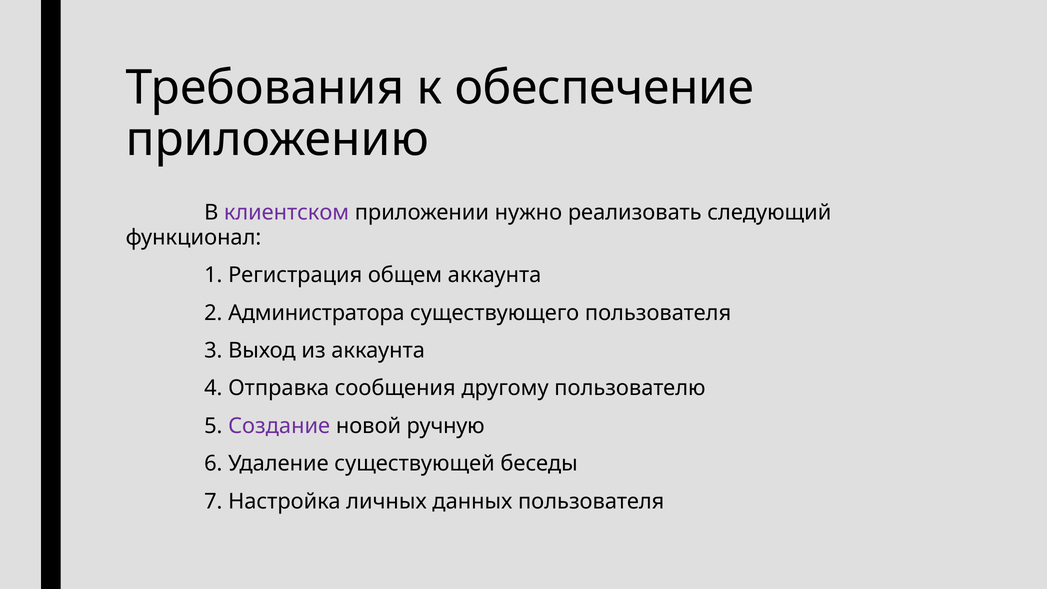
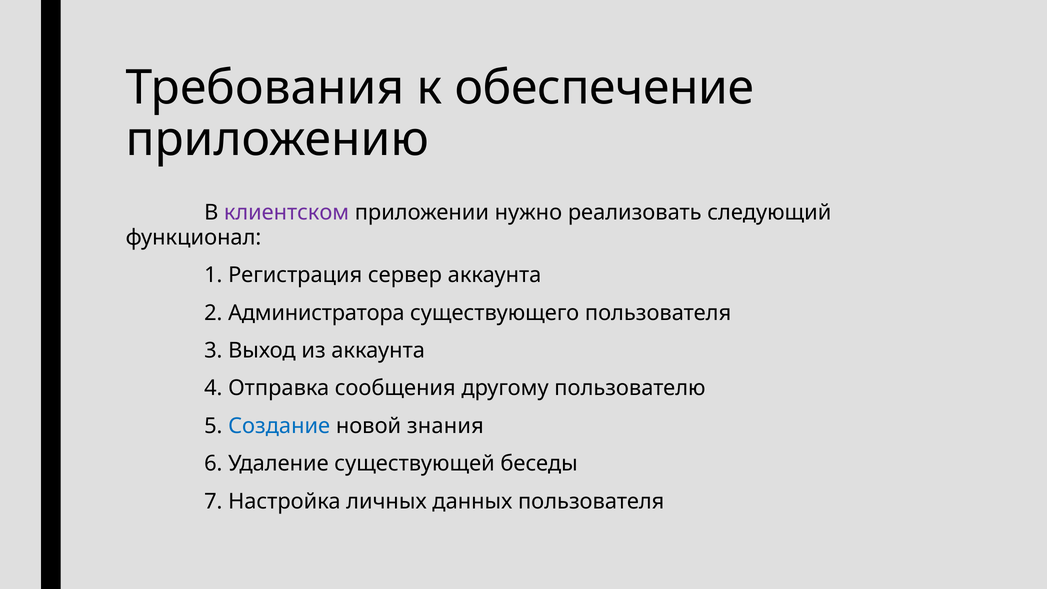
общем: общем -> сервер (405, 275)
Создание colour: purple -> blue (279, 426)
ручную: ручную -> знания (445, 426)
